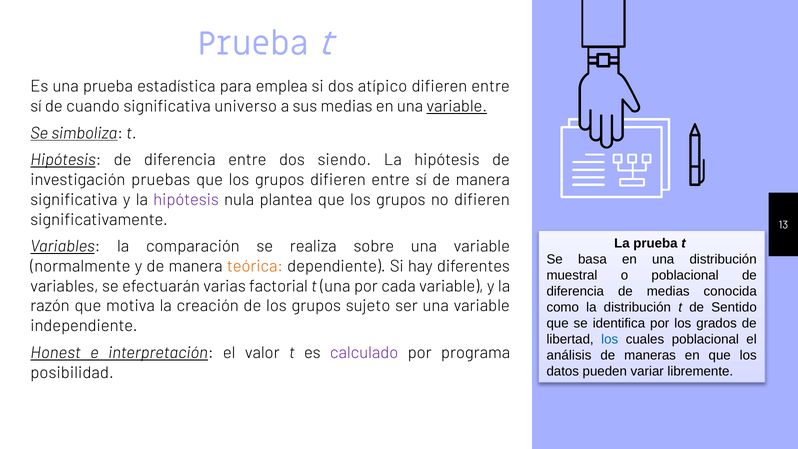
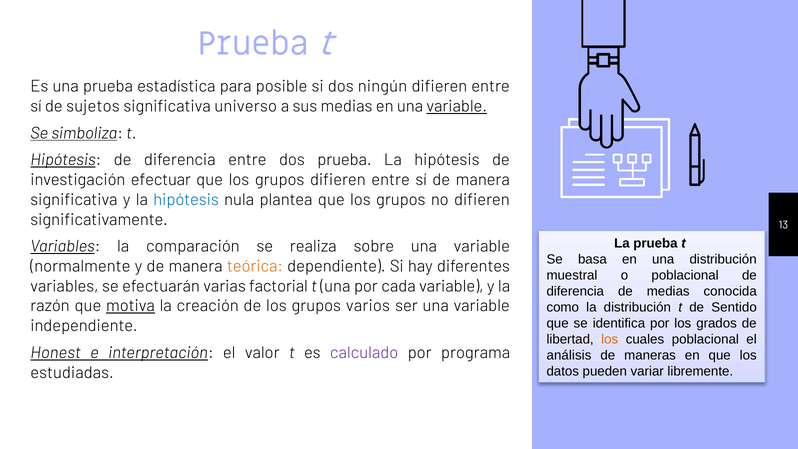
emplea: emplea -> posible (282, 86)
atípico: atípico -> ningún (383, 86)
cuando: cuando -> sujetos (93, 106)
dos siendo: siendo -> prueba (344, 160)
pruebas: pruebas -> efectuar (161, 180)
hipótesis colour: purple -> blue (186, 200)
motiva underline: none -> present (130, 306)
sujeto: sujeto -> varios (368, 306)
los colour: blue -> orange (610, 339)
posibilidad: posibilidad -> estudiadas (72, 372)
